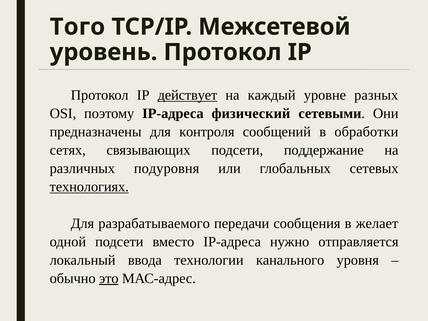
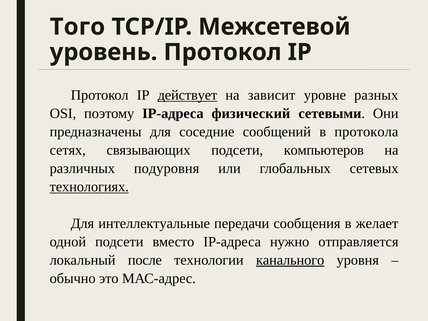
каждый: каждый -> зависит (272, 95)
контроля: контроля -> соседние (207, 132)
обработки: обработки -> протокола (366, 132)
поддержание: поддержание -> компьютеров (324, 150)
разрабатываемого: разрабатываемого -> интеллектуальные (154, 223)
ввода: ввода -> после (145, 260)
канального underline: none -> present (290, 260)
это underline: present -> none (109, 278)
